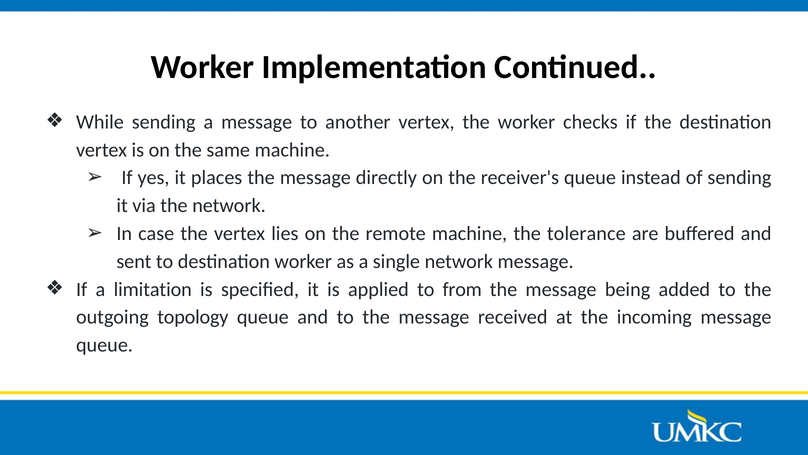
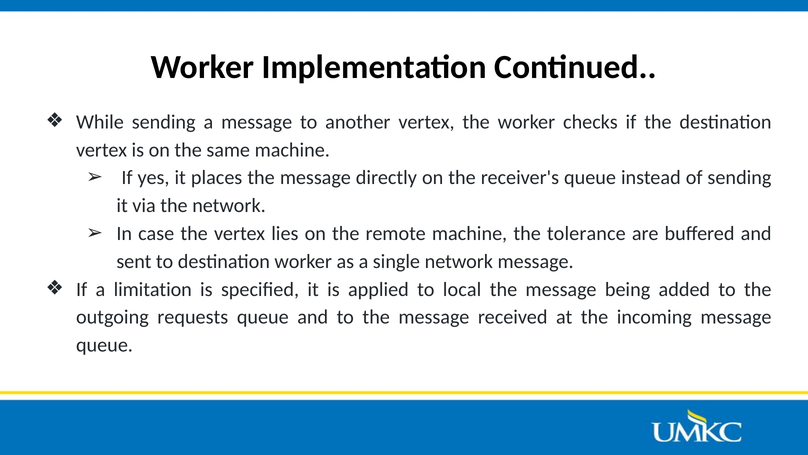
from: from -> local (462, 289)
topology: topology -> requests (193, 317)
